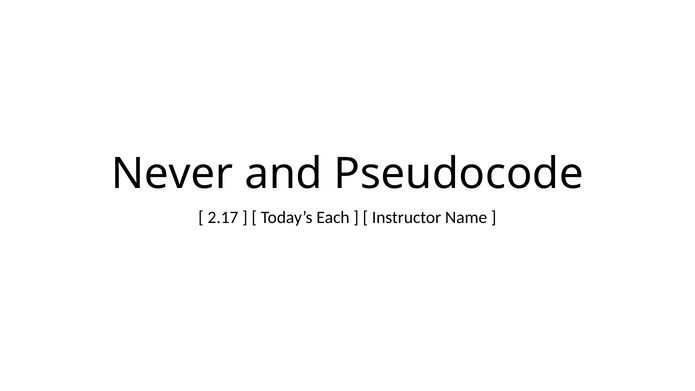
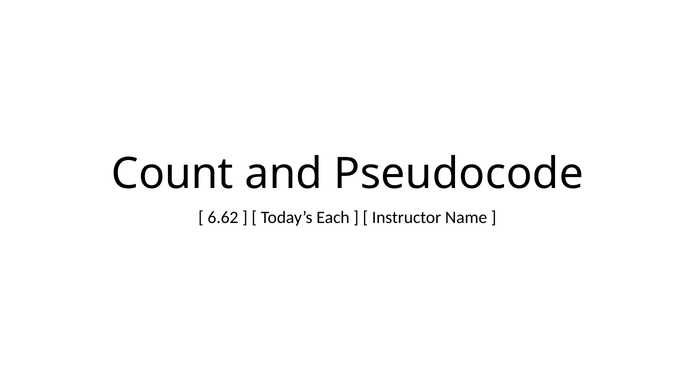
Never: Never -> Count (172, 174)
2.17: 2.17 -> 6.62 (223, 217)
